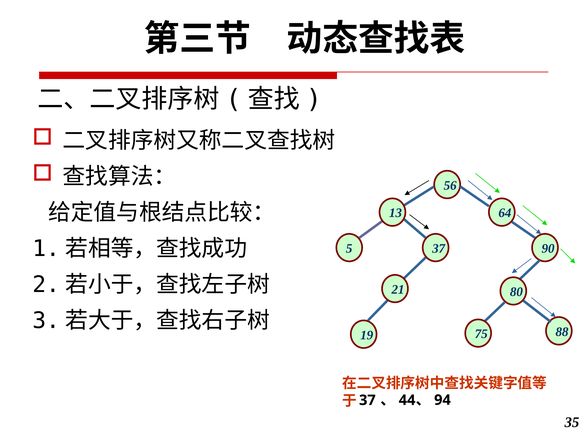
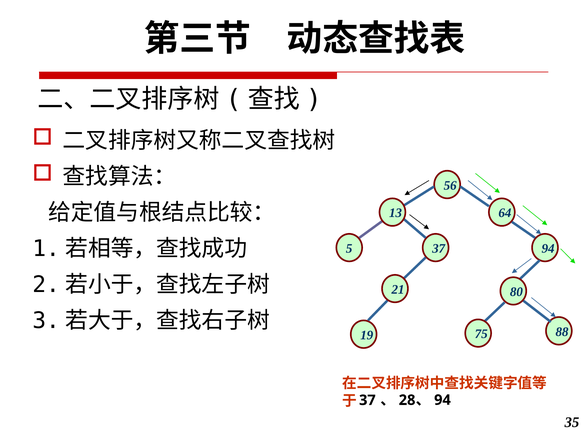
5 90: 90 -> 94 (548, 248)
44: 44 -> 28 (407, 400)
